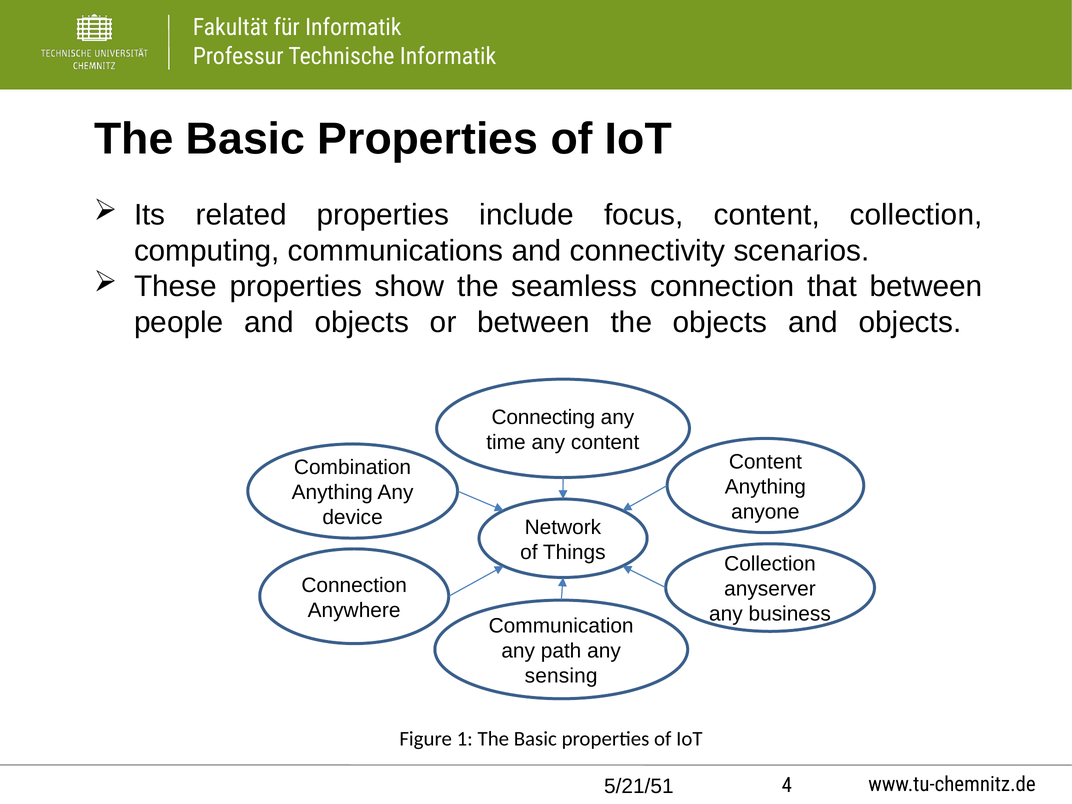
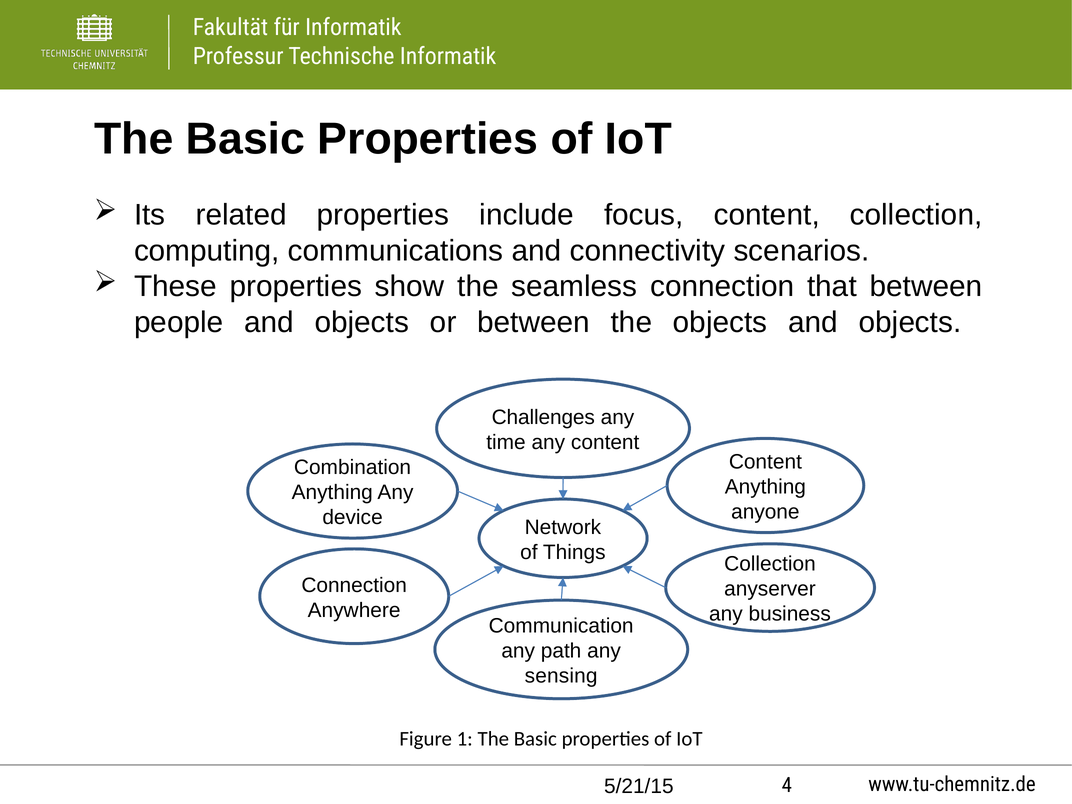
Connecting: Connecting -> Challenges (543, 417)
5/21/51: 5/21/51 -> 5/21/15 (639, 786)
